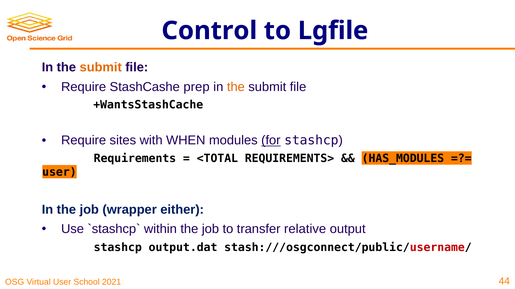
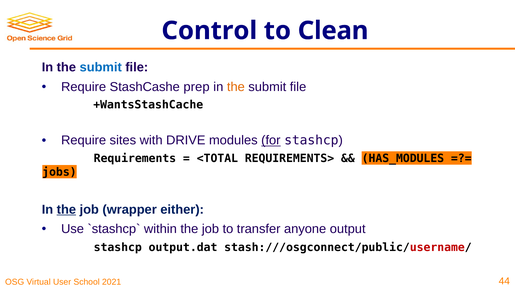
Lgfile: Lgfile -> Clean (333, 31)
submit colour: orange -> blue (101, 68)
WHEN: WHEN -> DRIVE (186, 141)
user: user -> jobs (59, 172)
the underline: none -> present (66, 210)
relative: relative -> anyone (305, 229)
